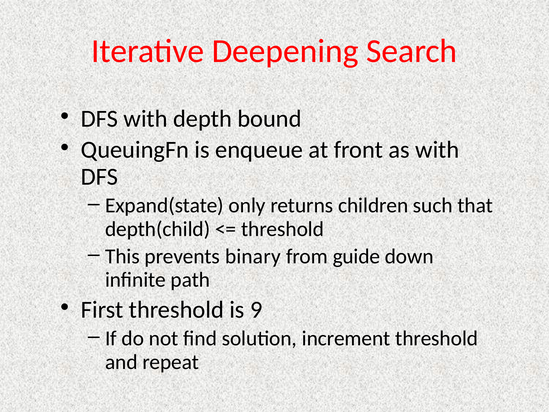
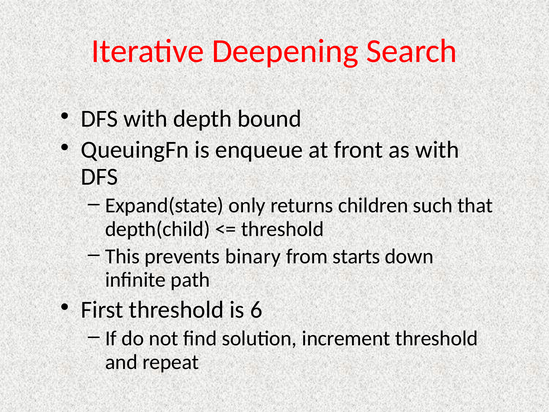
guide: guide -> starts (356, 256)
9: 9 -> 6 (256, 309)
